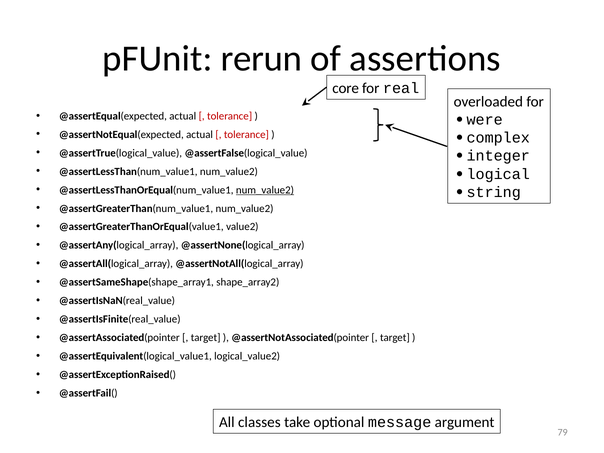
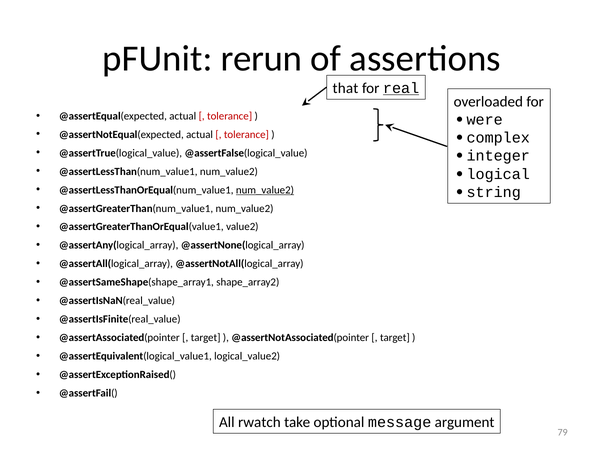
core: core -> that (345, 88)
real underline: none -> present (401, 88)
classes: classes -> rwatch (259, 422)
